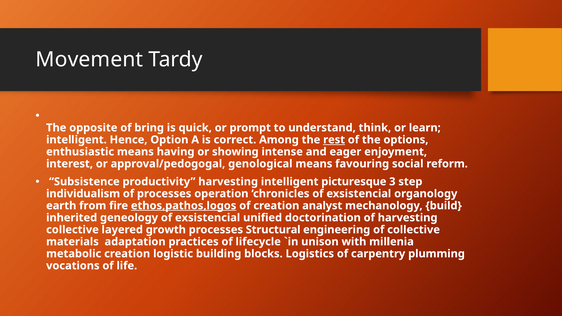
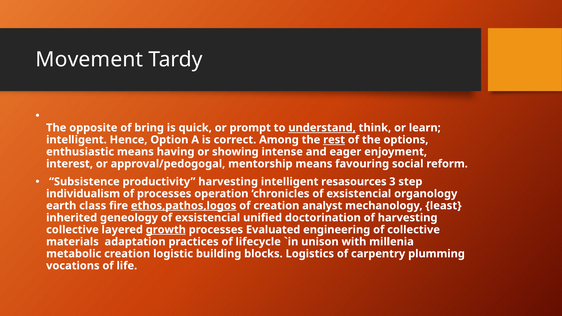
understand underline: none -> present (322, 128)
genological: genological -> mentorship (260, 164)
picturesque: picturesque -> resasources (354, 182)
from: from -> class (93, 206)
build: build -> least (444, 206)
growth underline: none -> present (166, 230)
Structural: Structural -> Evaluated (273, 230)
